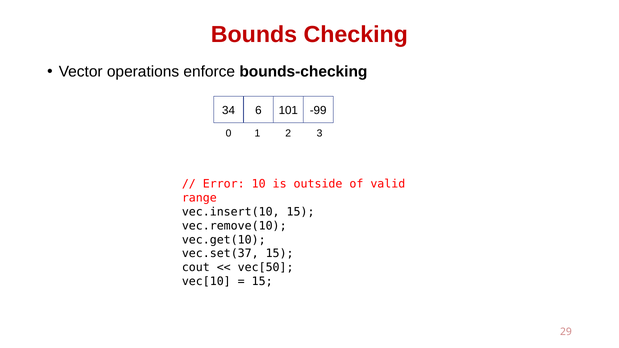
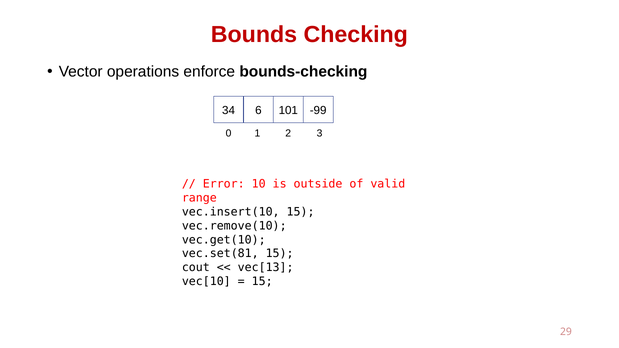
vec.set(37: vec.set(37 -> vec.set(81 (220, 254)
vec[50: vec[50 -> vec[13 (266, 268)
